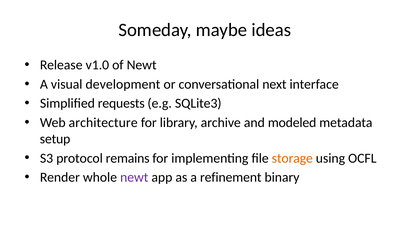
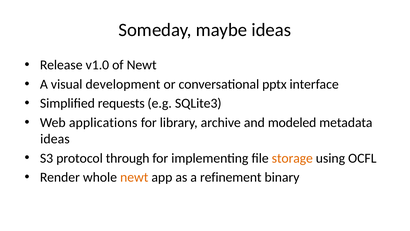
next: next -> pptx (274, 84)
architecture: architecture -> applications (103, 122)
setup: setup -> ideas (55, 139)
remains: remains -> through (128, 158)
newt colour: purple -> orange (134, 177)
